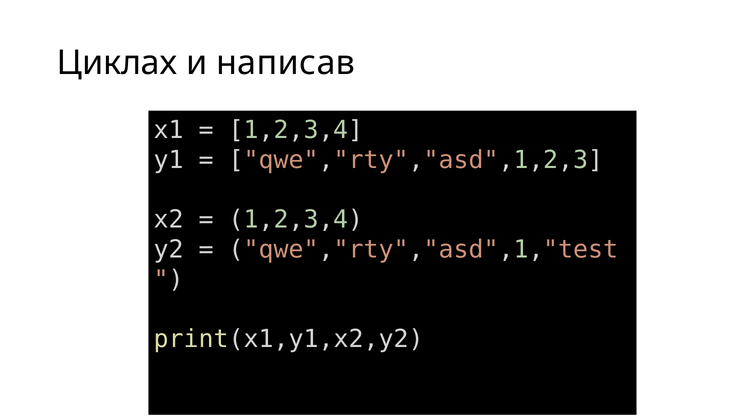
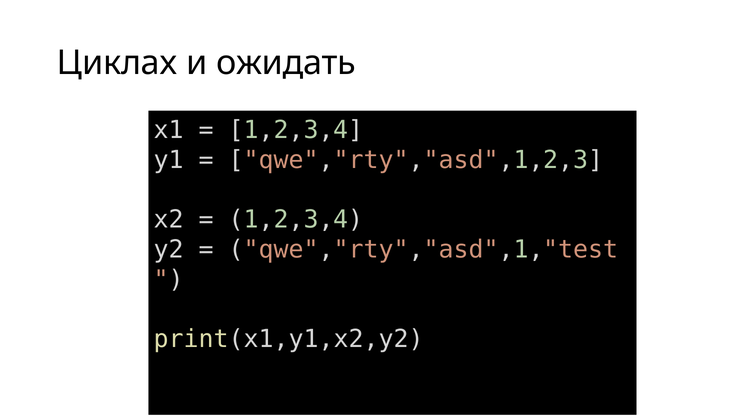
написав: написав -> ожидать (286, 63)
